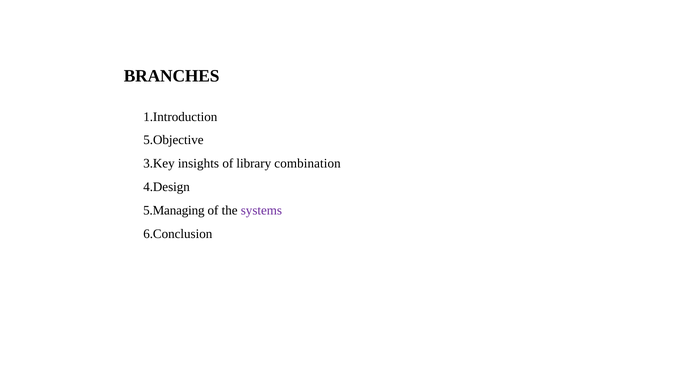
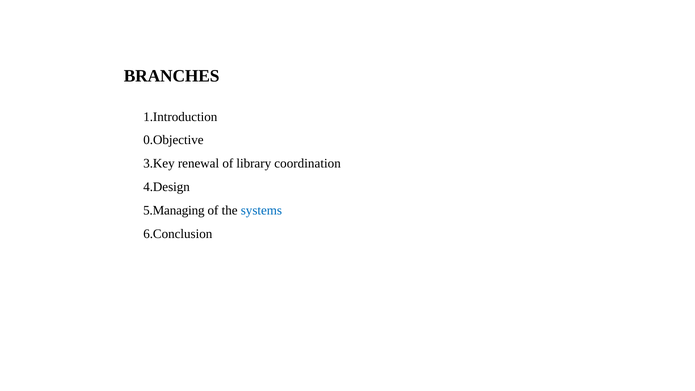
5.Objective: 5.Objective -> 0.Objective (173, 140)
insights: insights -> renewal (199, 164)
combination: combination -> coordination (308, 164)
systems colour: purple -> blue (261, 211)
